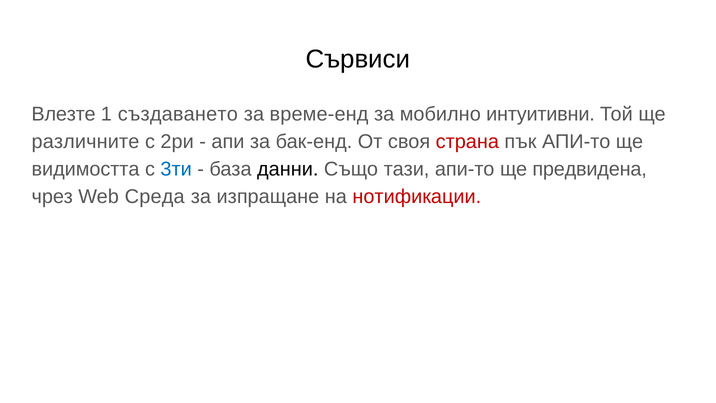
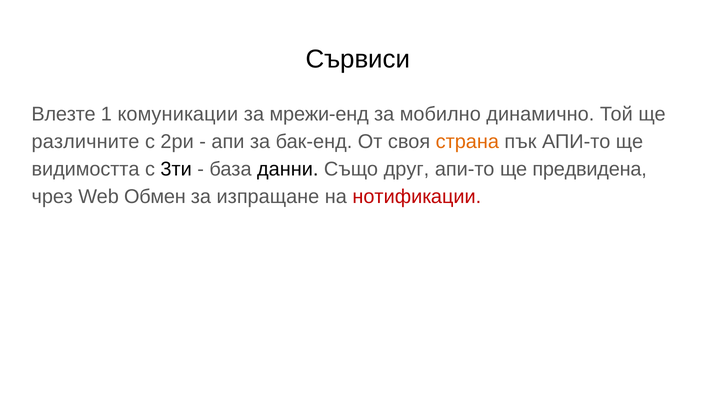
създаването: създаването -> комуникации (178, 114)
време-енд: време-енд -> мрежи-енд (319, 114)
интуитивни: интуитивни -> динамично (540, 114)
страна colour: red -> orange (467, 142)
3ти colour: blue -> black (176, 169)
тази: тази -> друг (406, 169)
Среда: Среда -> Обмен (155, 197)
